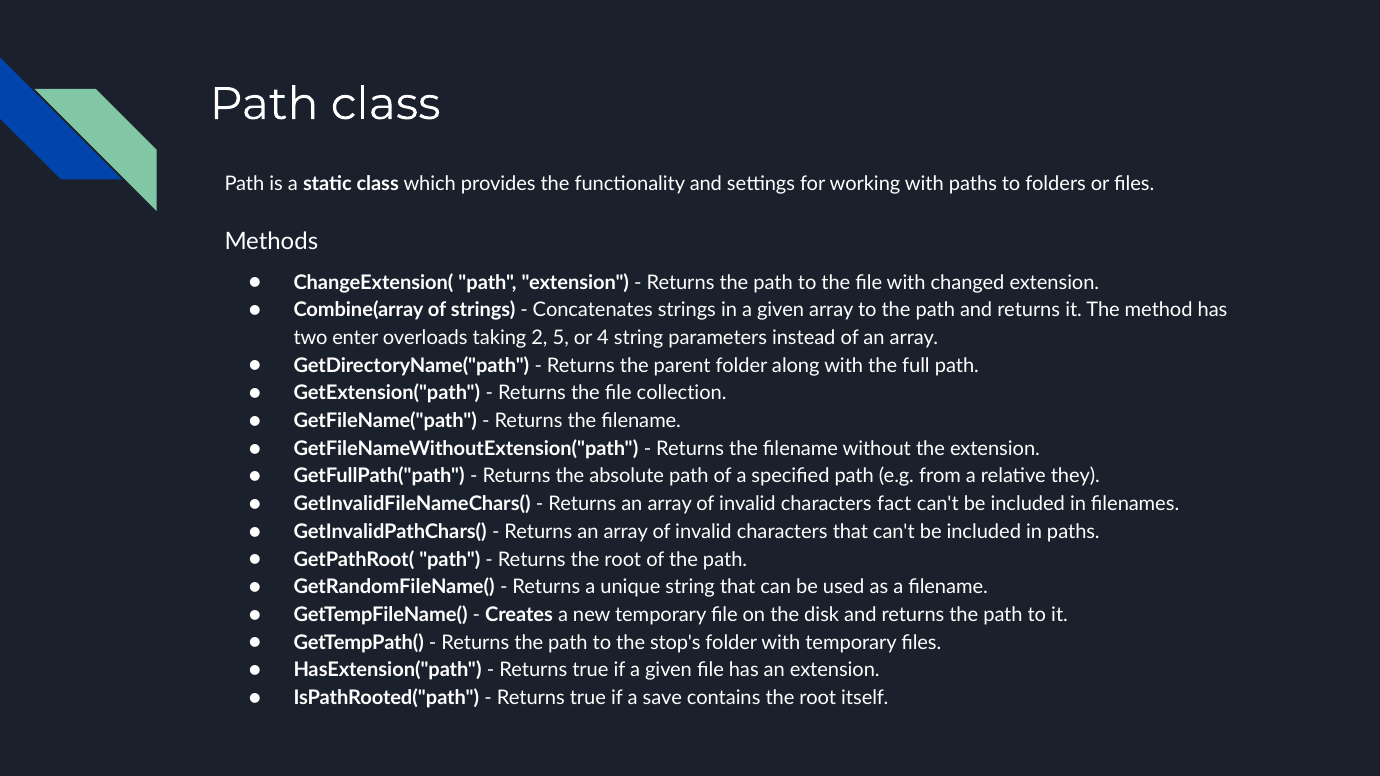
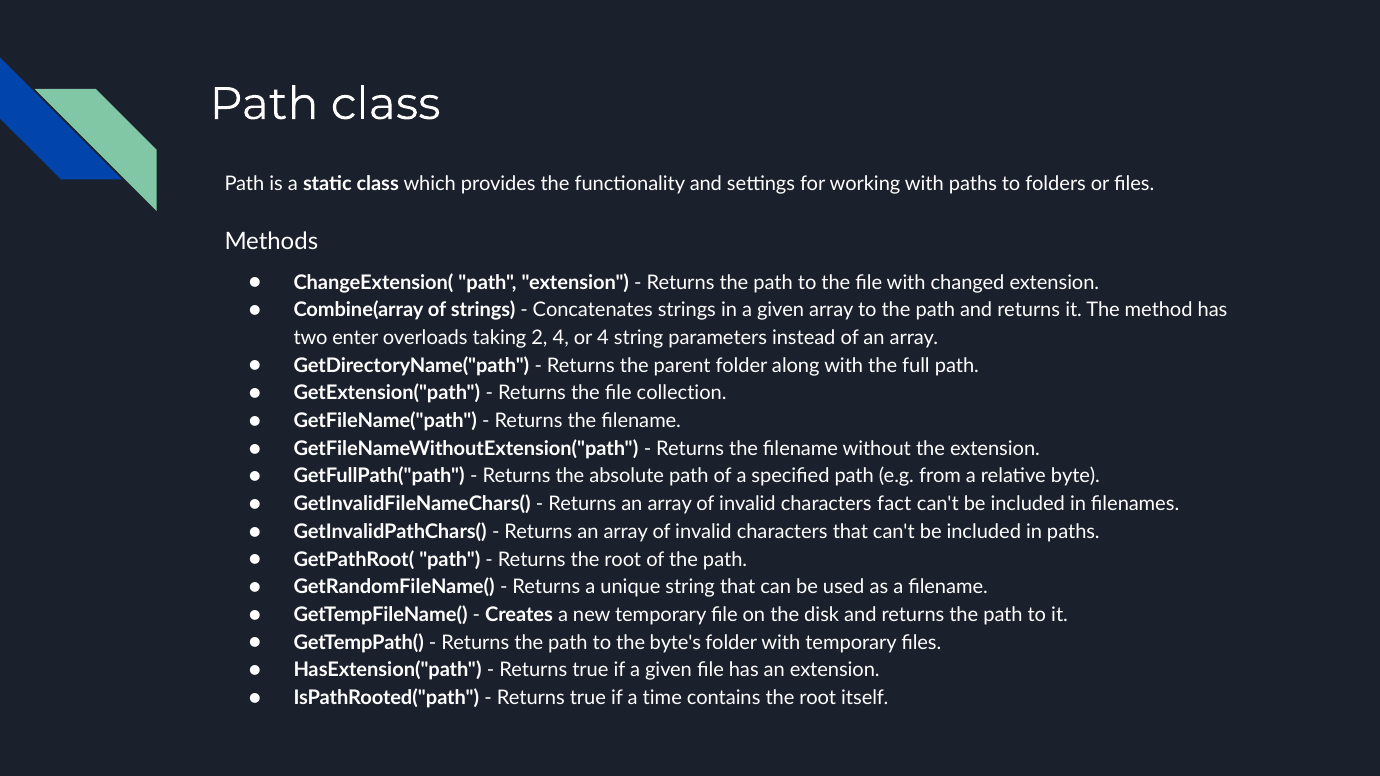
2 5: 5 -> 4 (561, 338)
they: they -> byte (1075, 477)
stop's: stop's -> byte's (675, 643)
save: save -> time (662, 698)
